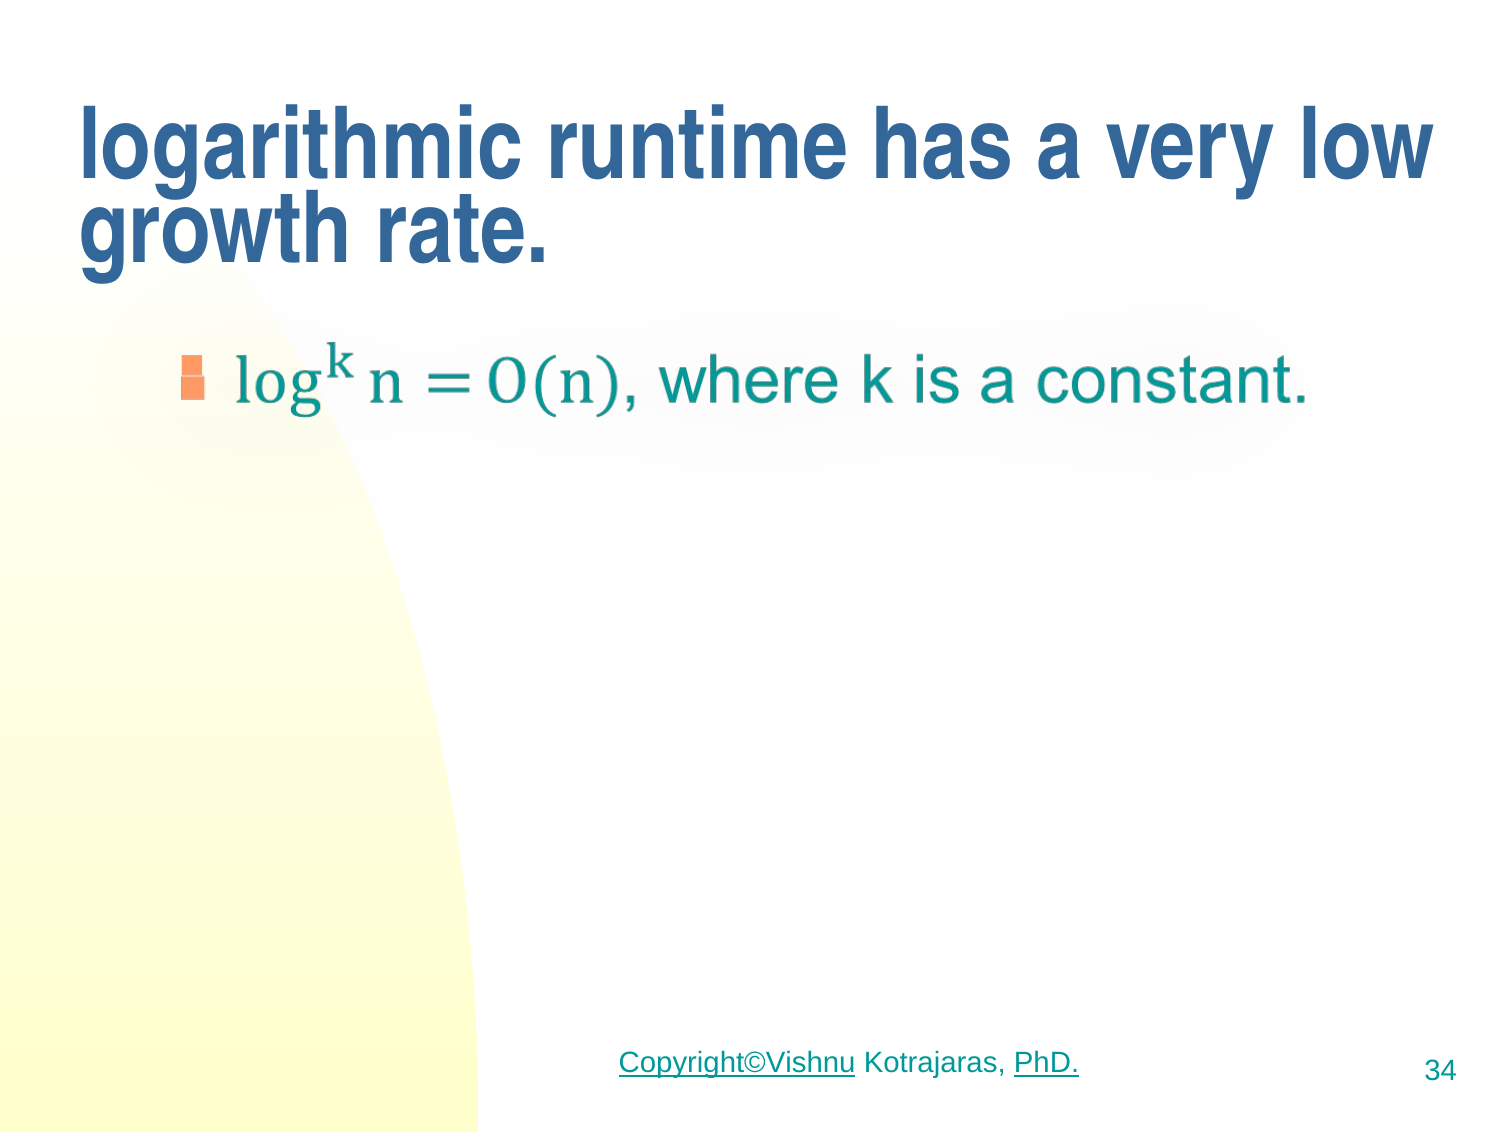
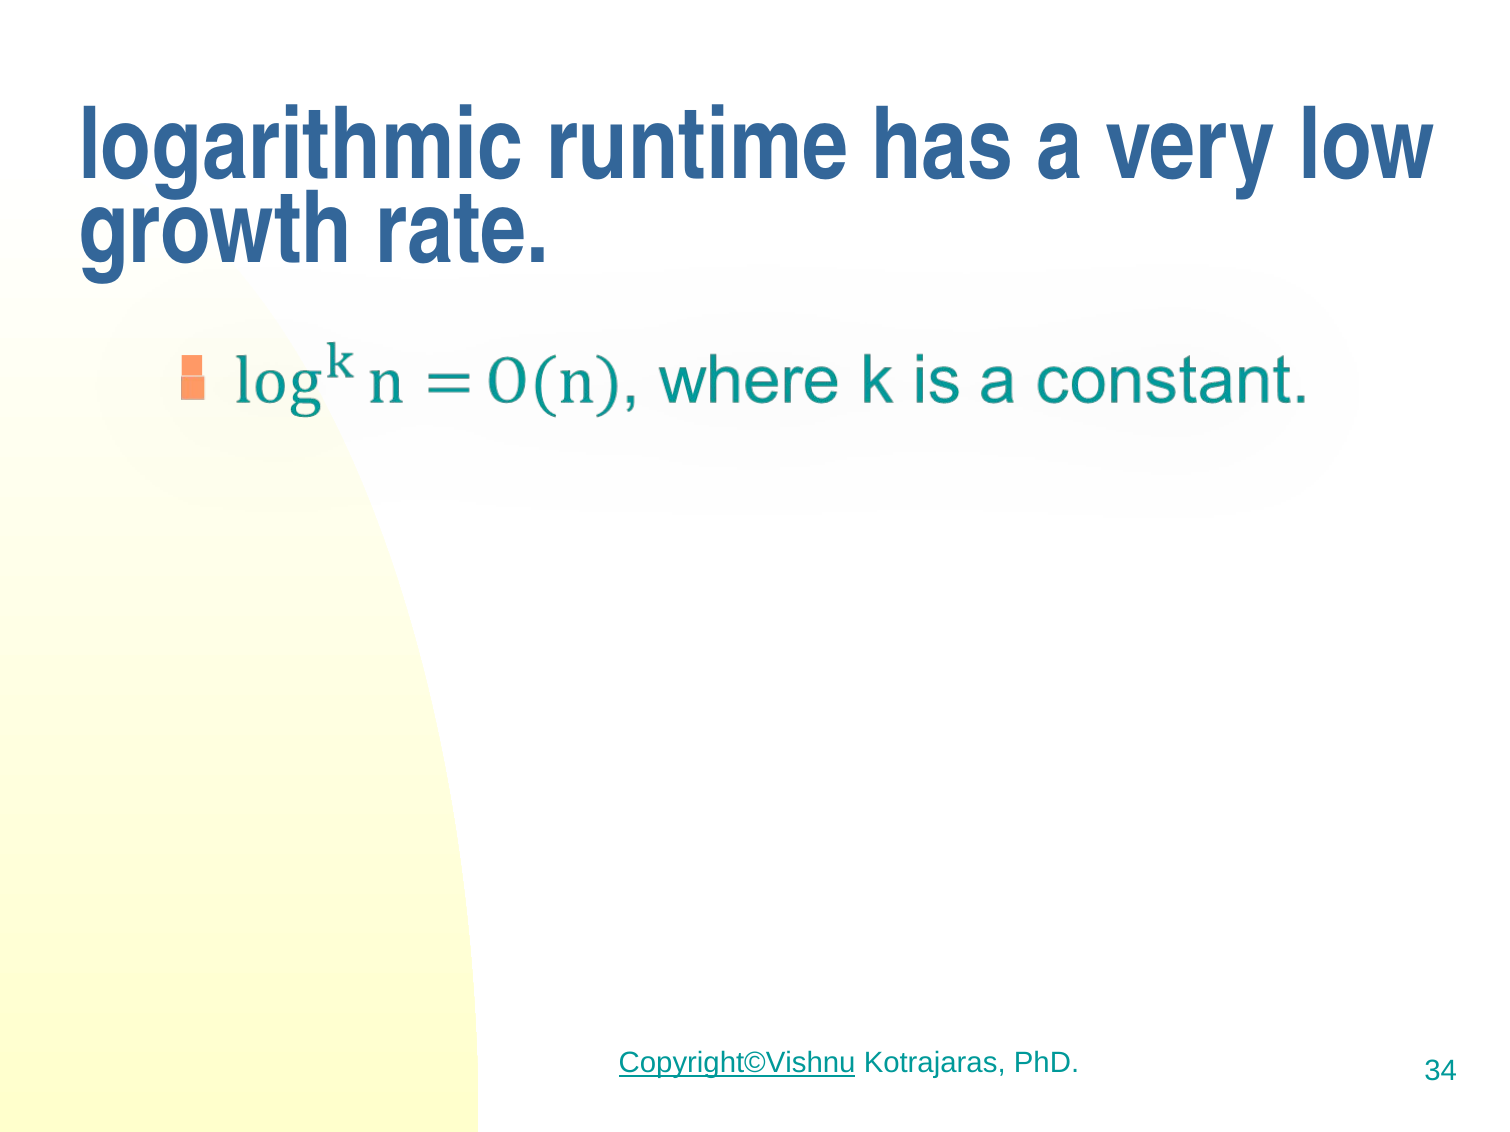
PhD underline: present -> none (1047, 1063)
